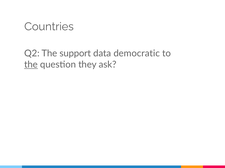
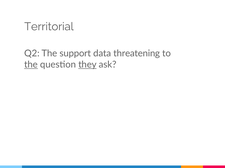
Countries: Countries -> Territorial (49, 27)
democratic: democratic -> threatening (137, 54)
they underline: none -> present (87, 65)
